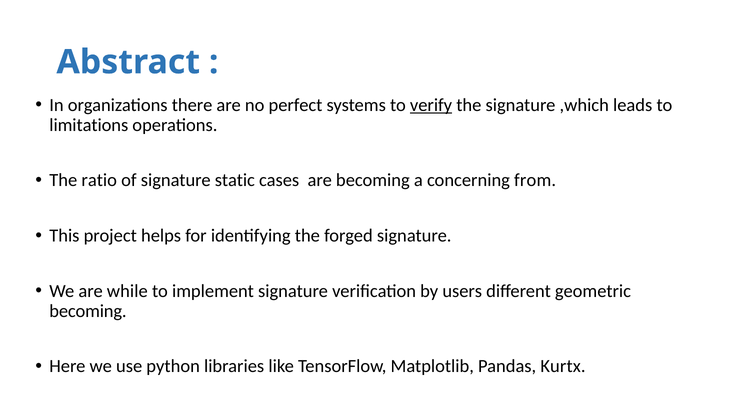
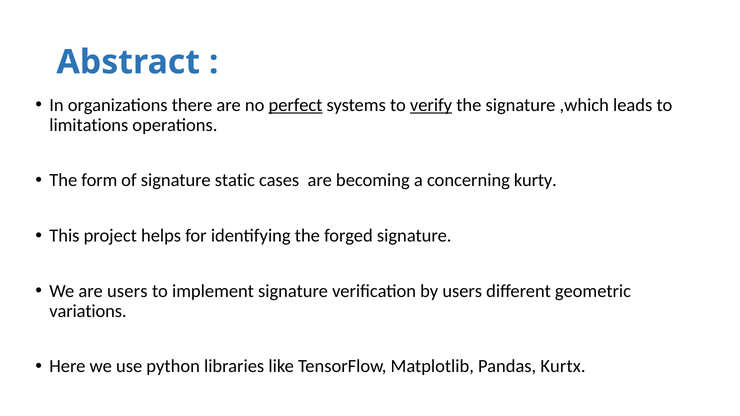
perfect underline: none -> present (296, 105)
ratio: ratio -> form (99, 180)
from: from -> kurty (535, 180)
are while: while -> users (127, 291)
becoming: becoming -> variations (88, 311)
